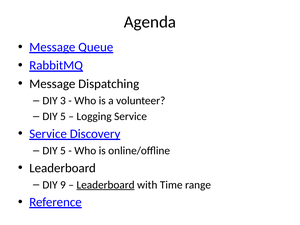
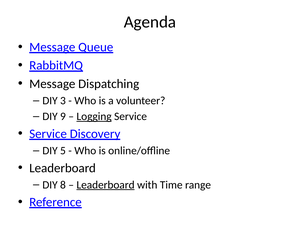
5: 5 -> 9 (63, 116)
Logging underline: none -> present (94, 116)
9: 9 -> 8 (63, 185)
